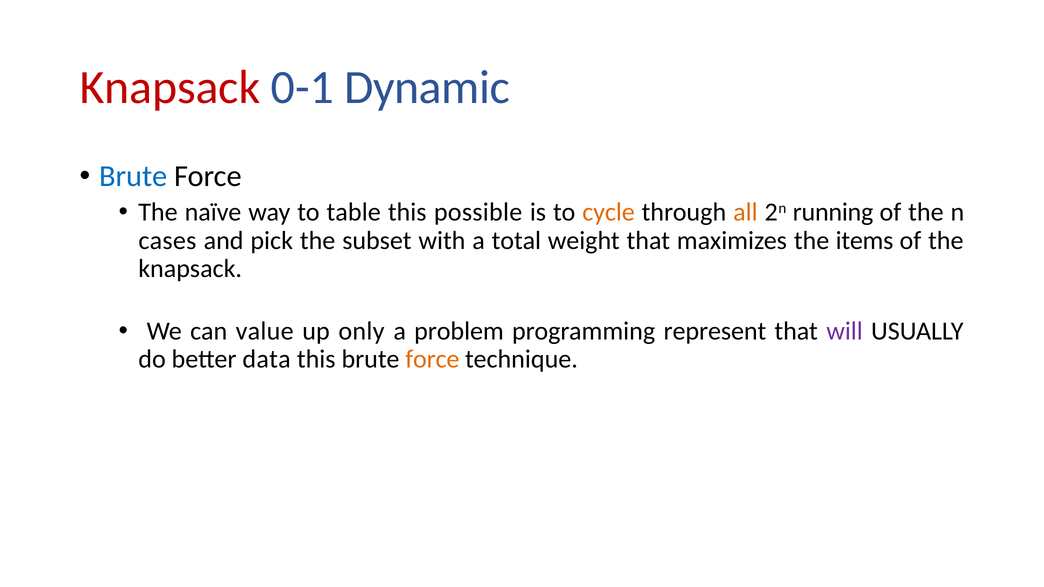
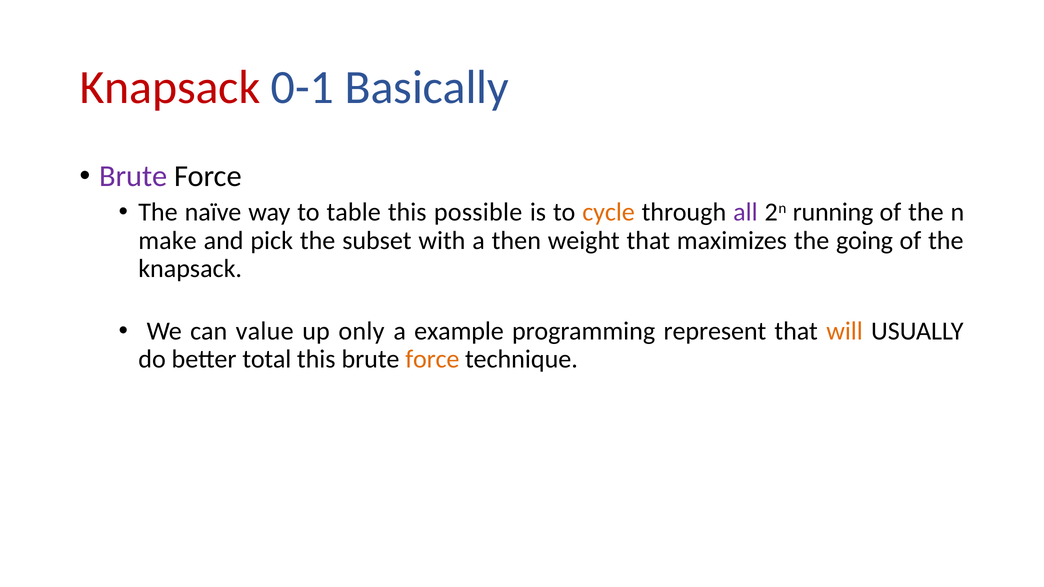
Dynamic: Dynamic -> Basically (427, 88)
Brute colour: blue -> purple (133, 176)
all colour: orange -> purple (745, 212)
cases: cases -> make (168, 241)
total: total -> then (516, 241)
items: items -> going (865, 241)
problem: problem -> example (459, 331)
will colour: purple -> orange (845, 331)
data: data -> total (267, 359)
